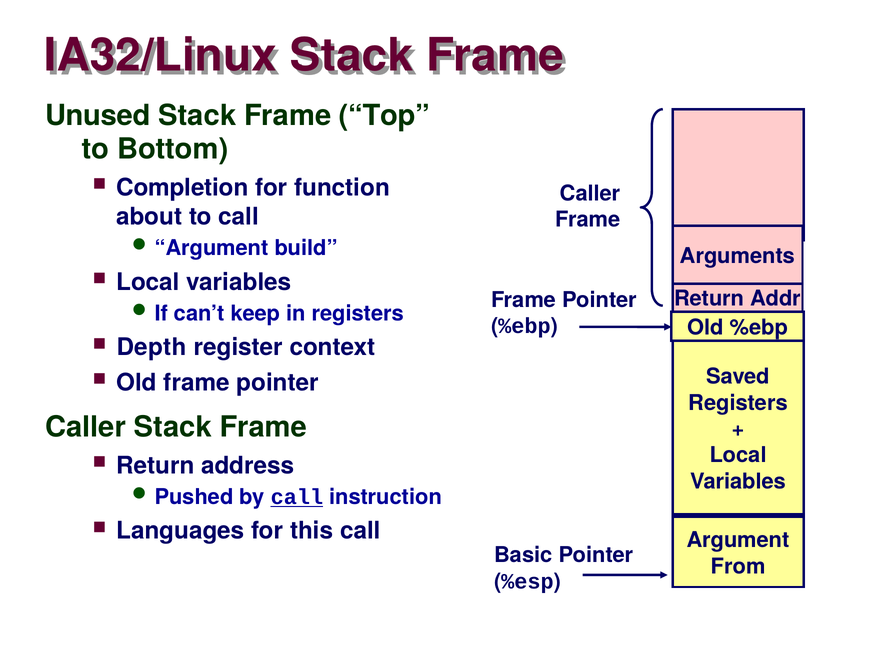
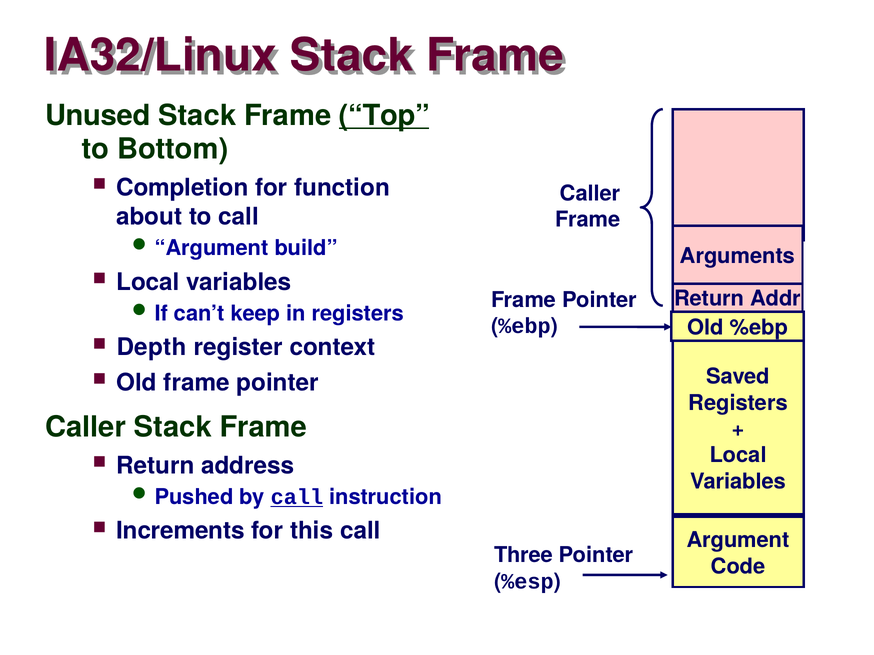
Top underline: none -> present (384, 116)
Languages: Languages -> Increments (180, 531)
Basic: Basic -> Three (523, 556)
From: From -> Code (738, 567)
